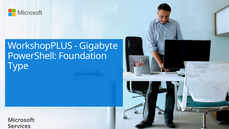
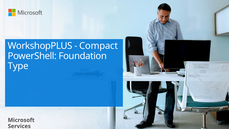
Gigabyte: Gigabyte -> Compact (99, 46)
